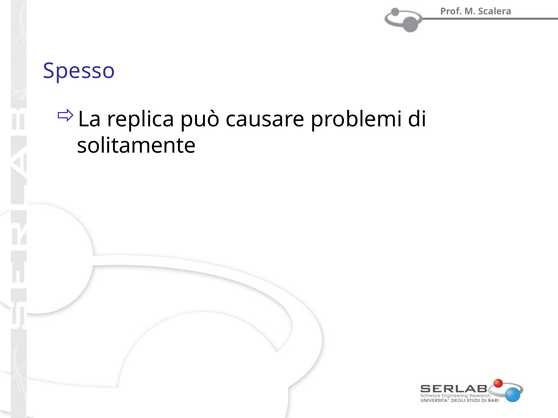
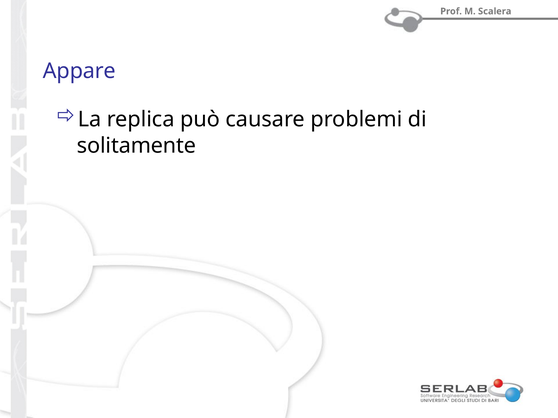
Spesso: Spesso -> Appare (79, 71)
